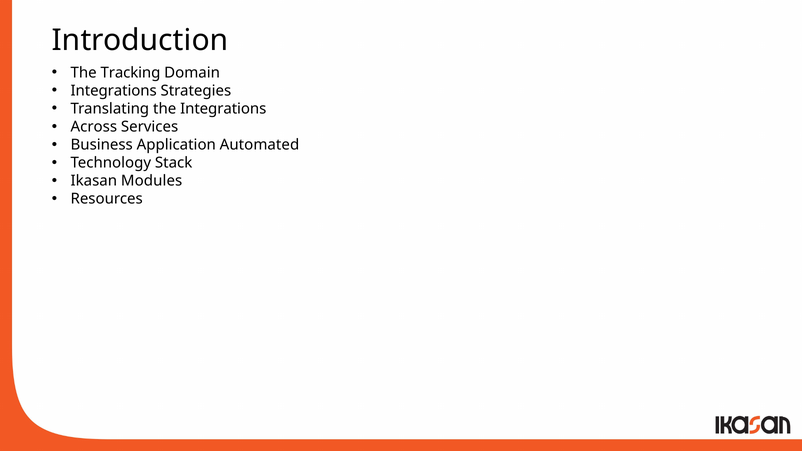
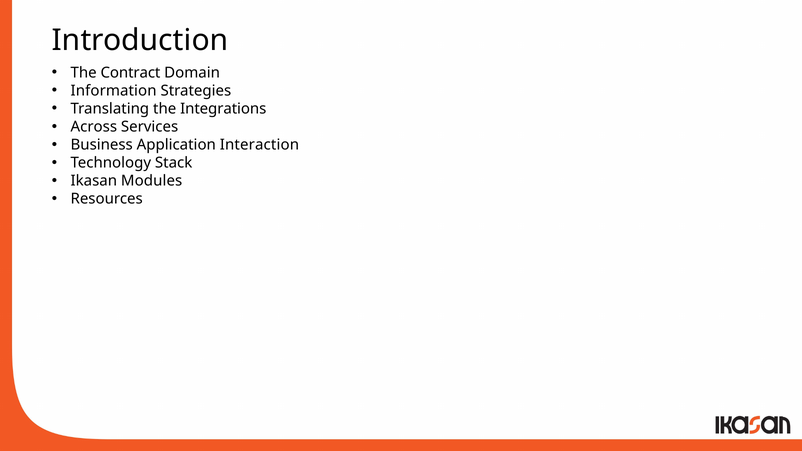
Tracking: Tracking -> Contract (130, 73)
Integrations: Integrations -> Information (114, 91)
Automated: Automated -> Interaction (259, 145)
